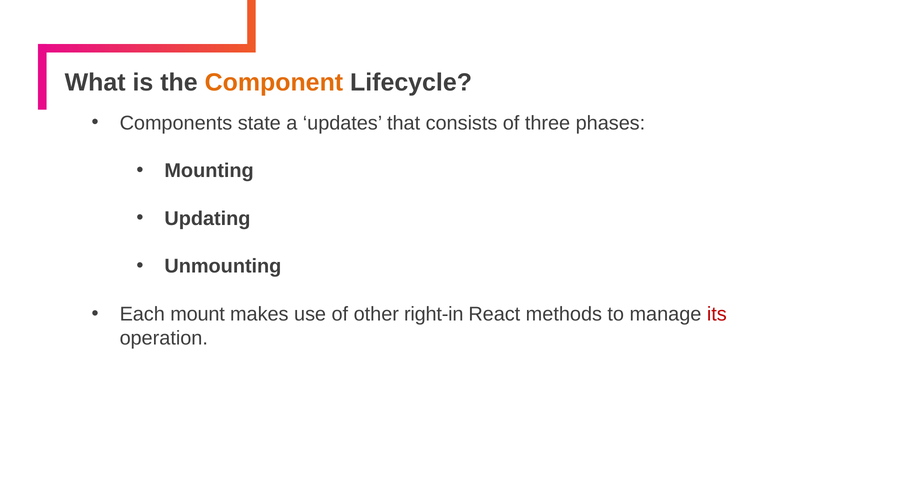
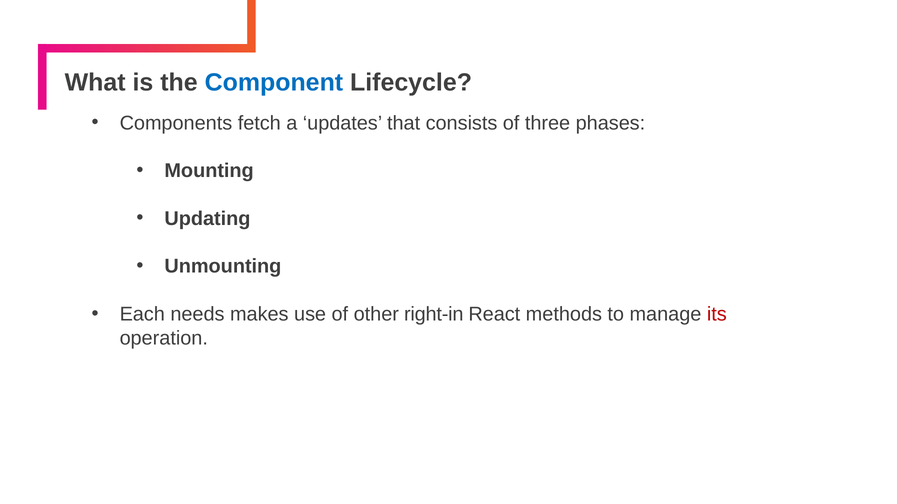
Component colour: orange -> blue (274, 83)
state: state -> fetch (259, 123)
mount: mount -> needs (197, 314)
